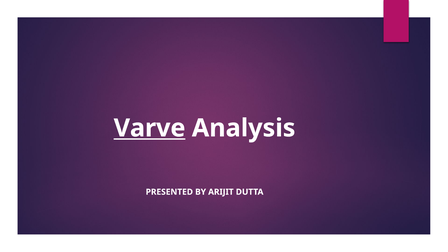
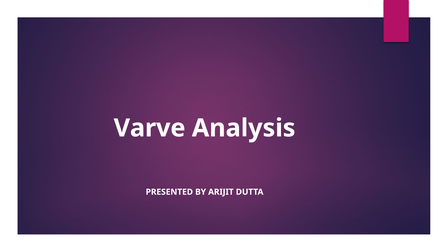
Varve underline: present -> none (150, 128)
